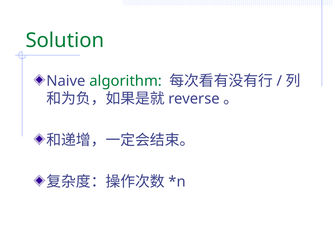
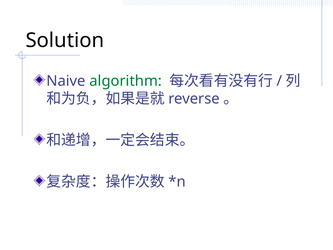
Solution colour: green -> black (65, 40)
